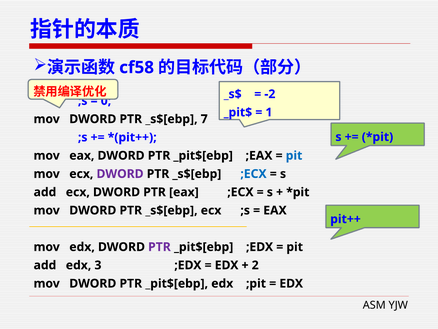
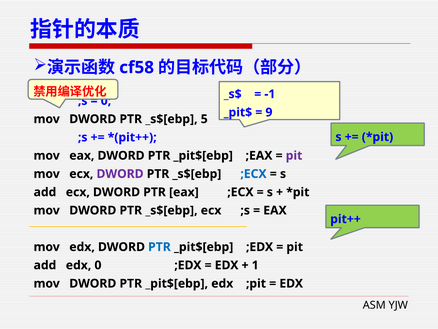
-2: -2 -> -1 (270, 94)
1: 1 -> 9 (269, 112)
7: 7 -> 5 (204, 119)
pit colour: blue -> purple (294, 155)
PTR colour: purple -> blue (159, 247)
edx 3: 3 -> 0 (98, 265)
2: 2 -> 1 (255, 265)
